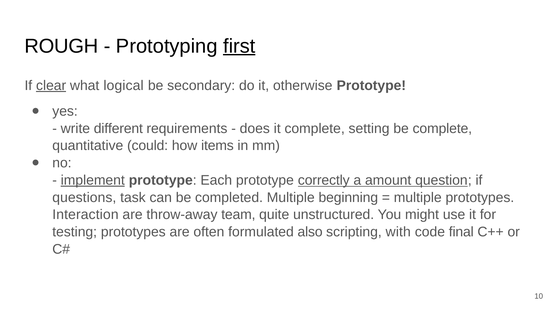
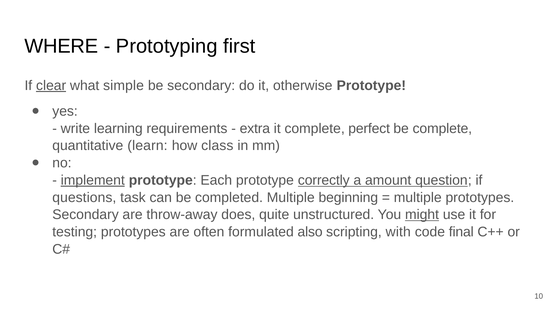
ROUGH: ROUGH -> WHERE (61, 46)
first underline: present -> none (239, 46)
logical: logical -> simple (124, 86)
different: different -> learning (118, 128)
does: does -> extra (255, 128)
setting: setting -> perfect (369, 128)
could: could -> learn (147, 146)
items: items -> class (217, 146)
Interaction: Interaction -> Secondary (86, 215)
team: team -> does (238, 215)
might underline: none -> present (422, 215)
